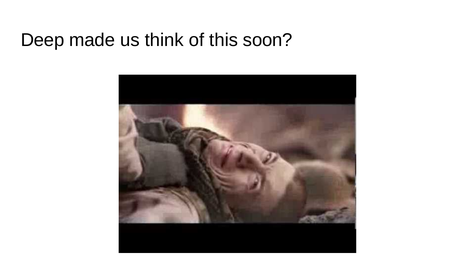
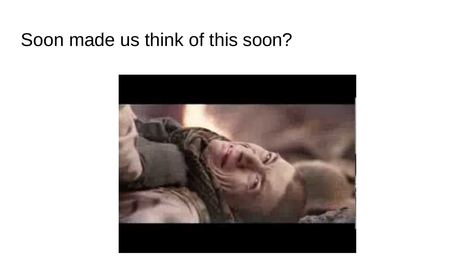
Deep: Deep -> Soon (42, 40)
